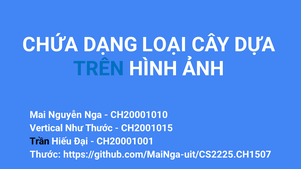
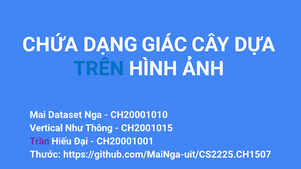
LOẠI: LOẠI -> GIÁC (164, 45)
Nguyễn: Nguyễn -> Dataset (65, 115)
Như Thước: Thước -> Thông (99, 128)
Trần colour: black -> purple (39, 141)
